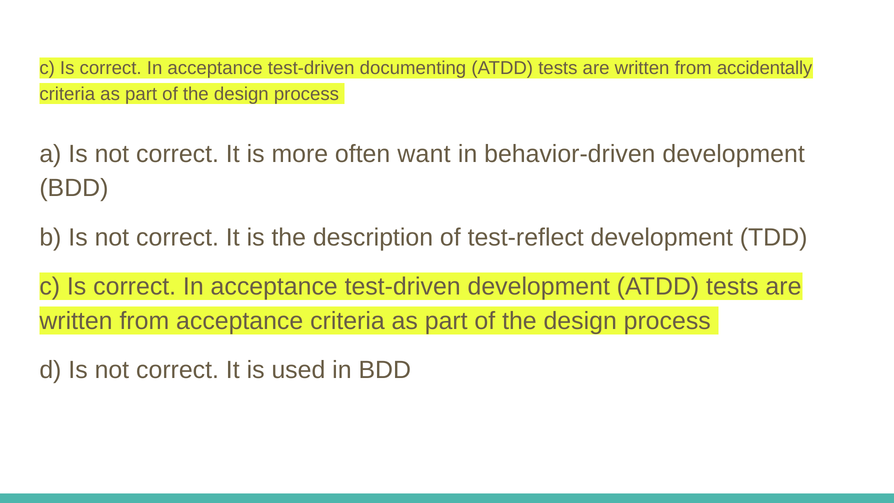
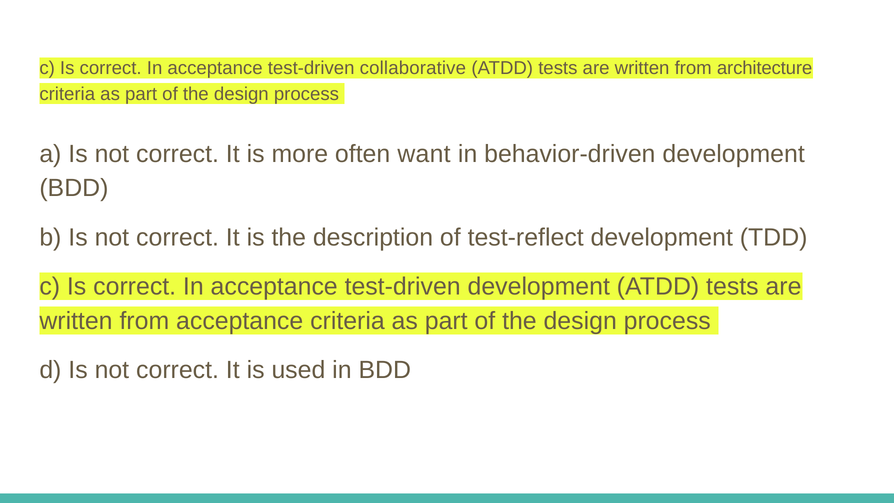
documenting: documenting -> collaborative (413, 68)
accidentally: accidentally -> architecture (765, 68)
